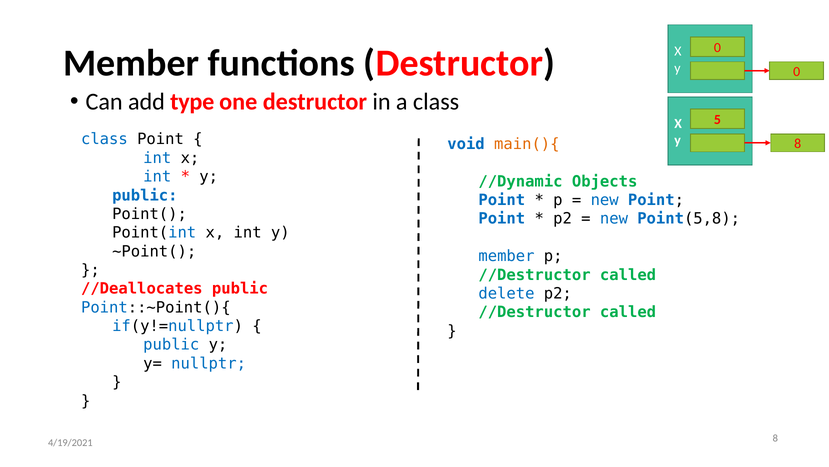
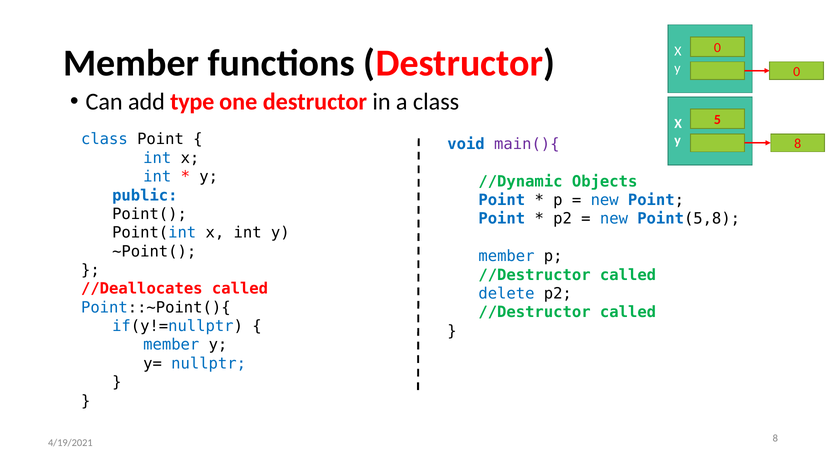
main(){ colour: orange -> purple (527, 144)
//Deallocates public: public -> called (240, 288)
public: public -> member (171, 344)
